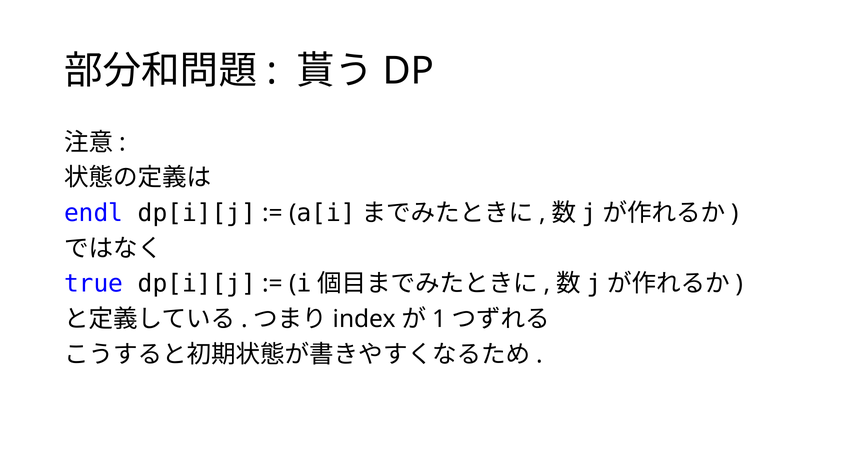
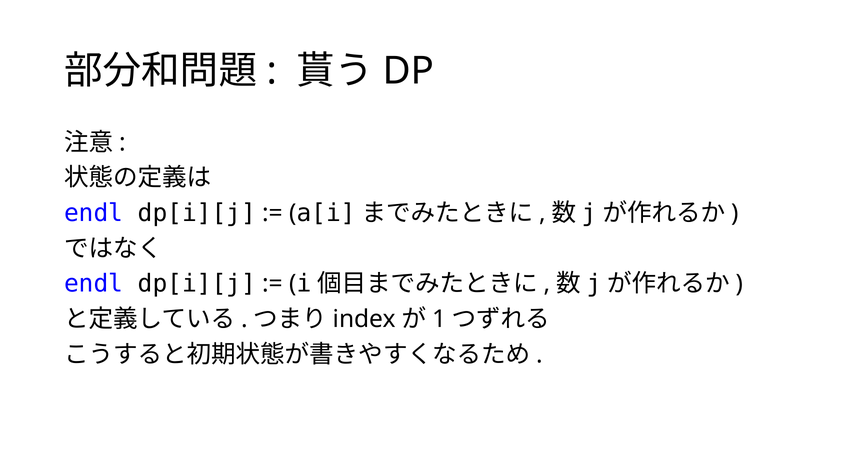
true: true -> endl (94, 284)
